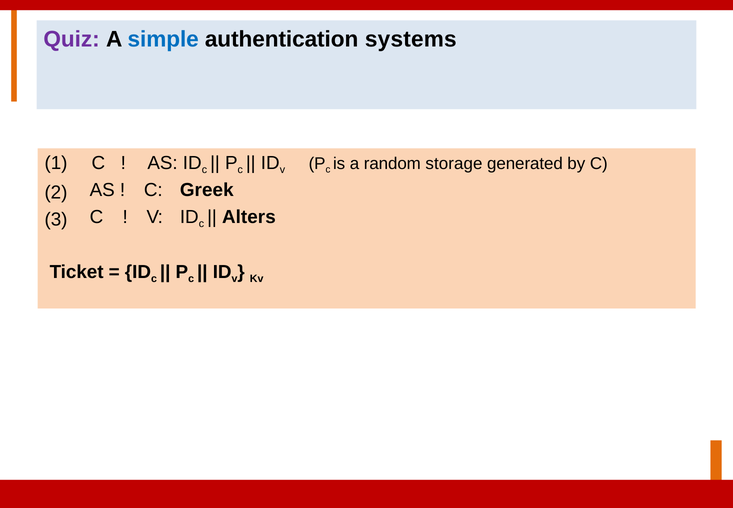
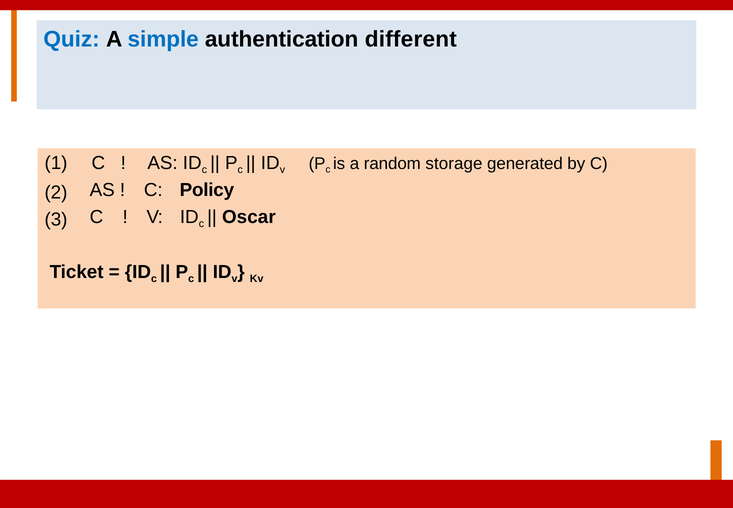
Quiz colour: purple -> blue (72, 39)
systems: systems -> different (411, 39)
Greek: Greek -> Policy (207, 190)
Alters: Alters -> Oscar (249, 217)
